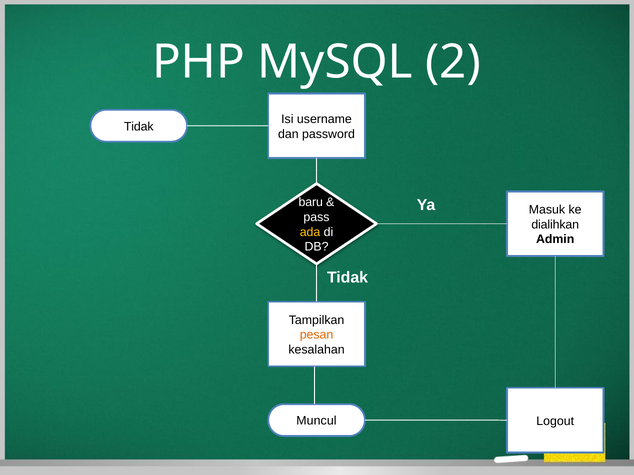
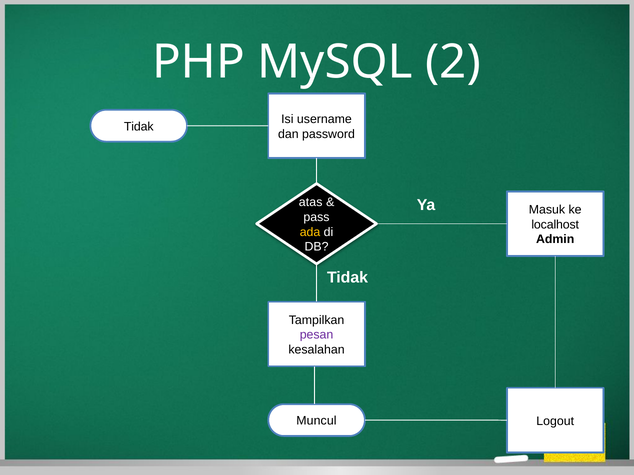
baru: baru -> atas (311, 203)
dialihkan: dialihkan -> localhost (555, 225)
pesan colour: orange -> purple (317, 335)
